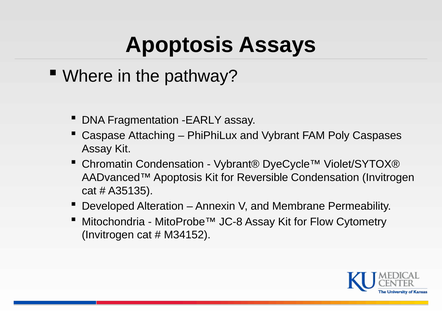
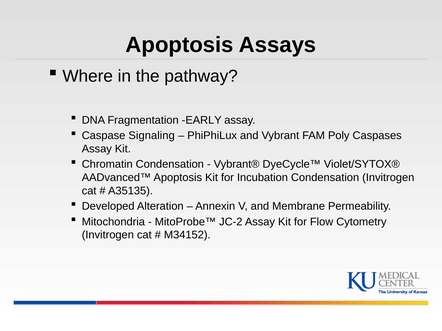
Attaching: Attaching -> Signaling (152, 136)
Reversible: Reversible -> Incubation (262, 178)
JC-8: JC-8 -> JC-2 (231, 222)
